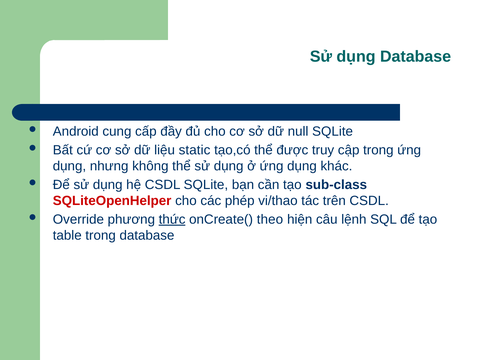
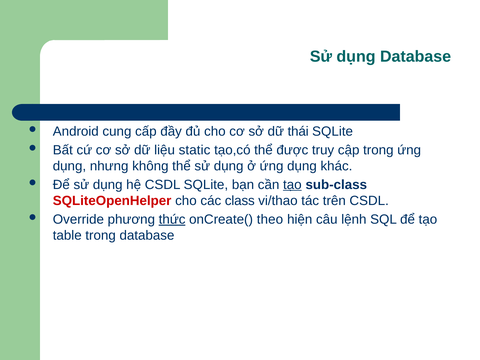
null: null -> thái (298, 131)
tạo underline: none -> present (292, 185)
phép: phép -> class (240, 201)
